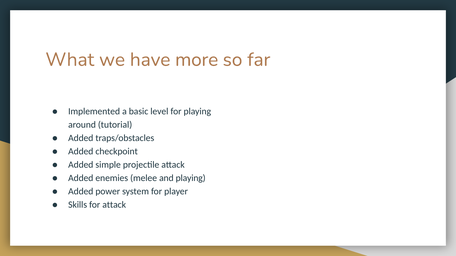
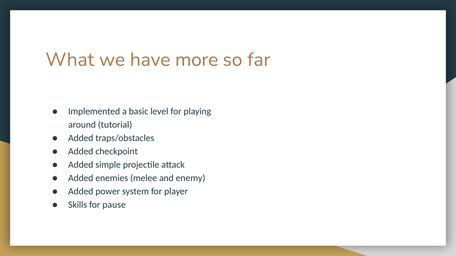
and playing: playing -> enemy (191, 178)
for attack: attack -> pause (114, 205)
